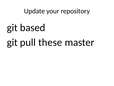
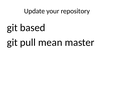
these: these -> mean (50, 42)
